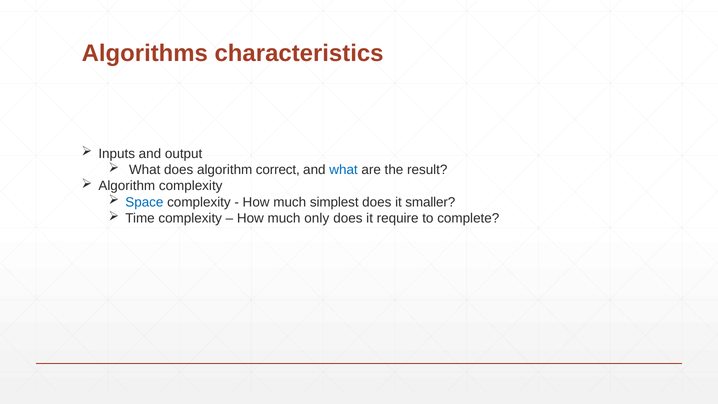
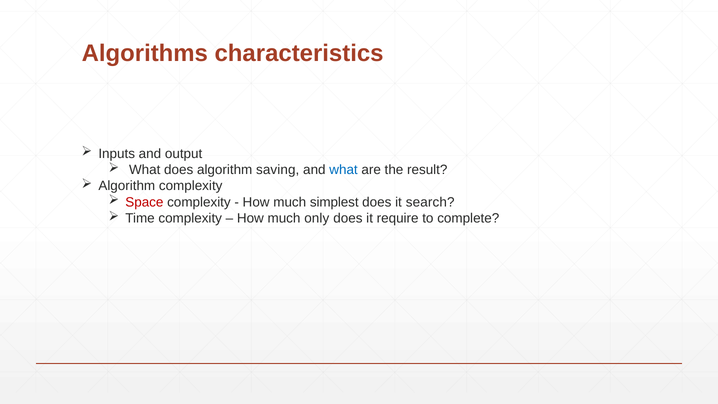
correct: correct -> saving (278, 170)
Space colour: blue -> red (144, 202)
smaller: smaller -> search (430, 202)
